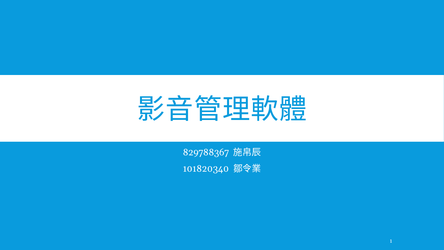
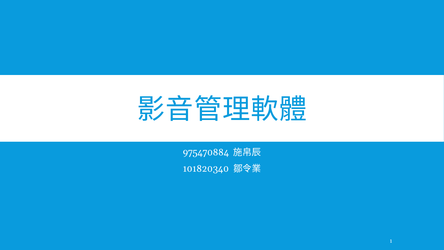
829788367: 829788367 -> 975470884 (206, 152)
